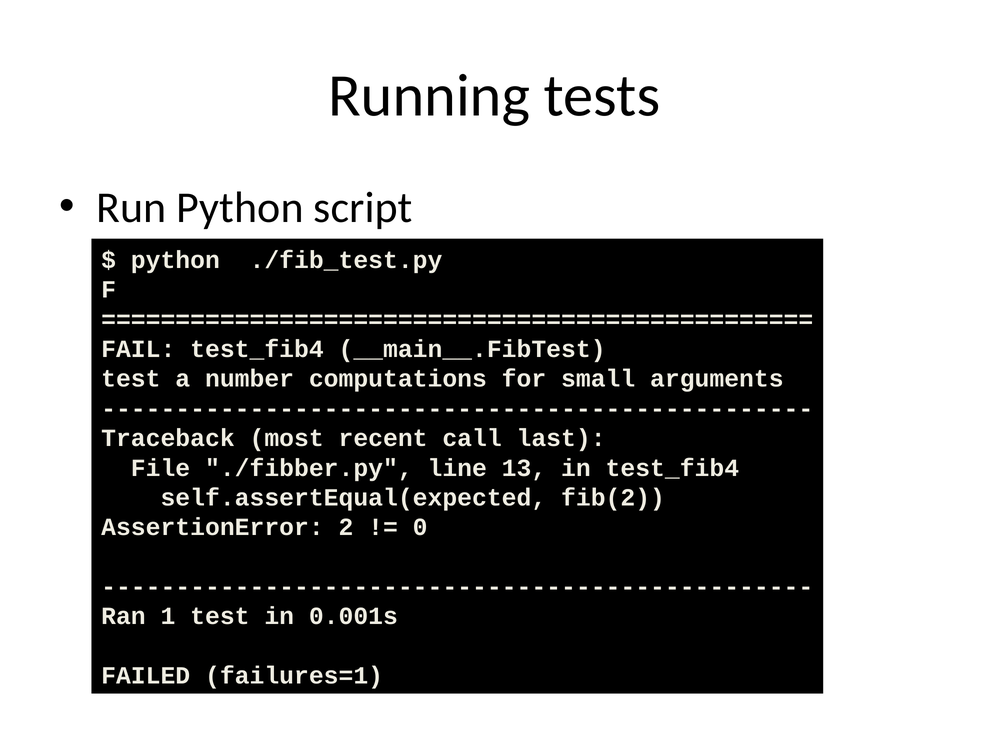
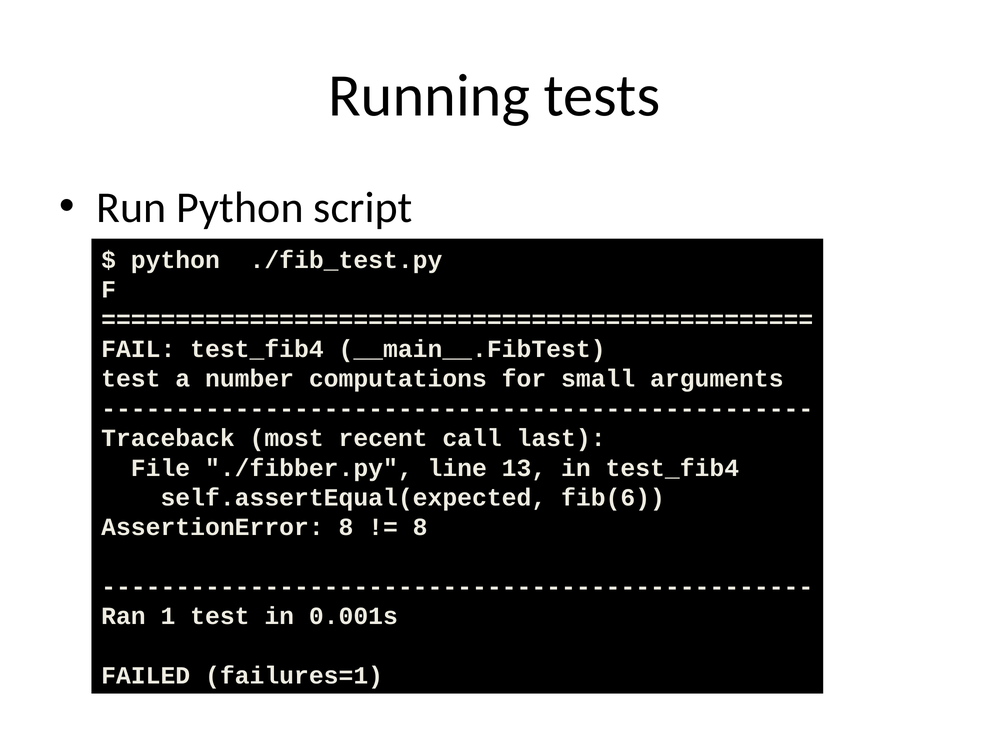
fib(2: fib(2 -> fib(6 (613, 497)
AssertionError 2: 2 -> 8 (346, 527)
0: 0 -> 8 (420, 527)
